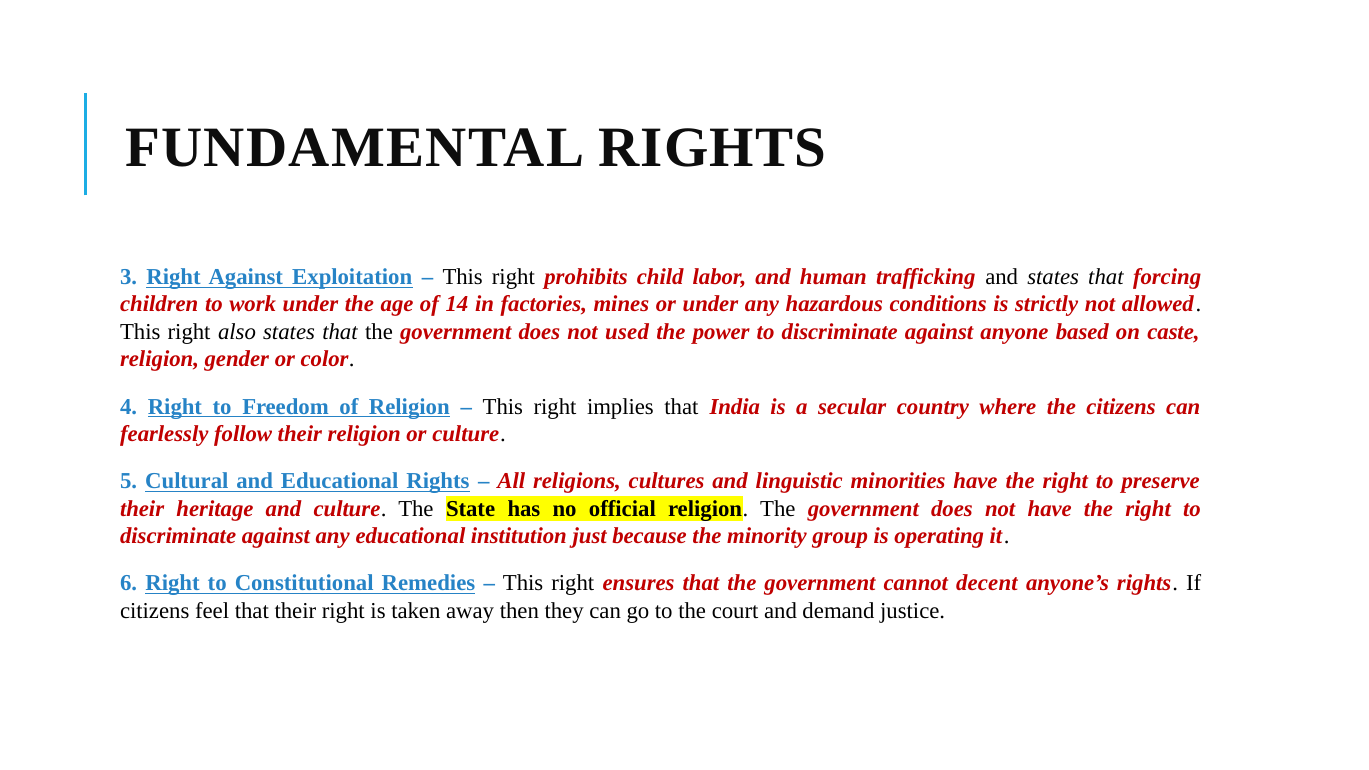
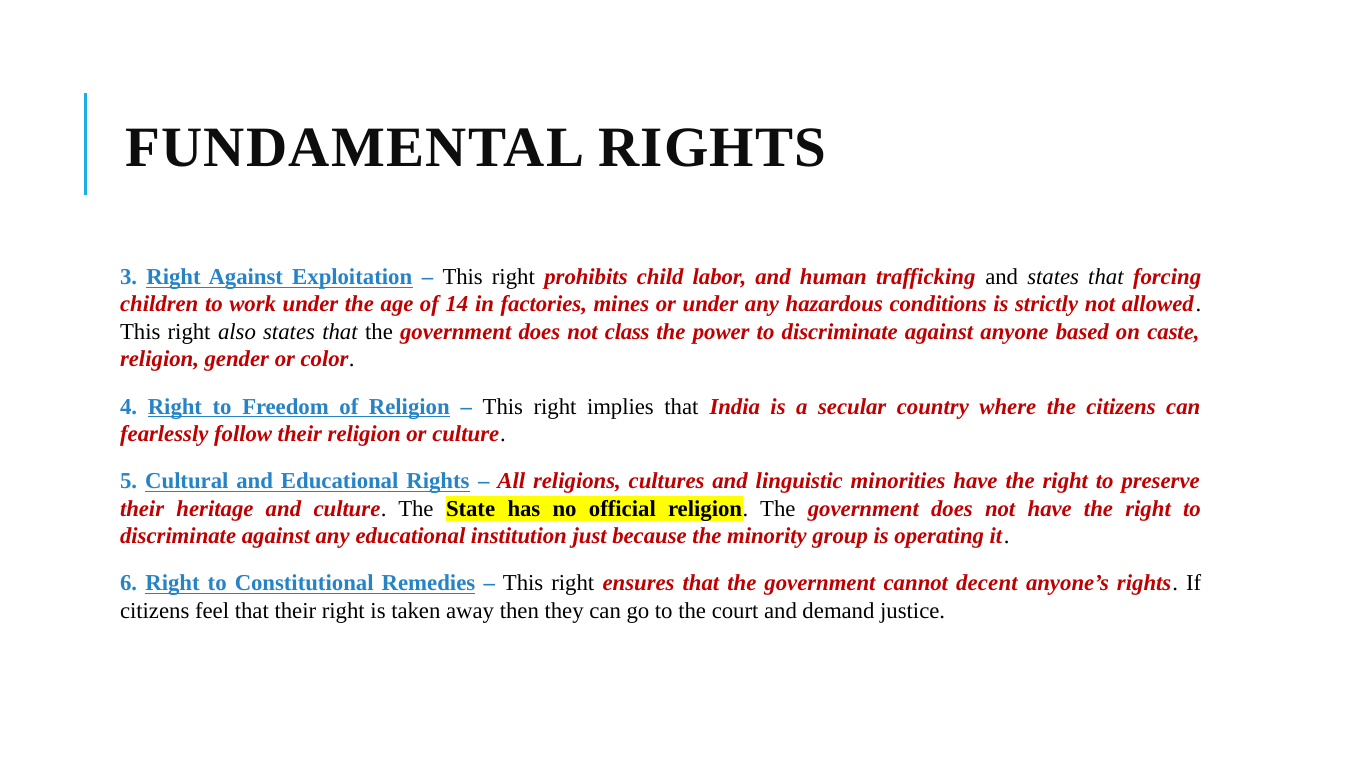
used: used -> class (627, 332)
